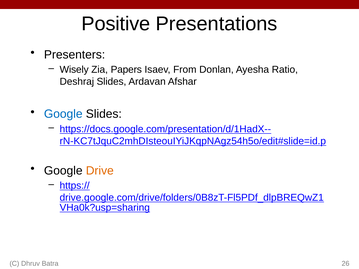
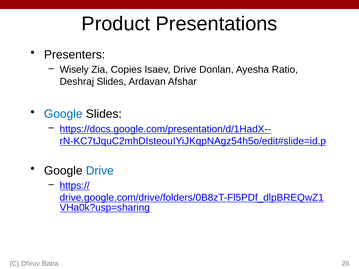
Positive: Positive -> Product (116, 24)
Papers: Papers -> Copies (126, 70)
Isaev From: From -> Drive (185, 70)
Drive colour: orange -> blue (100, 171)
